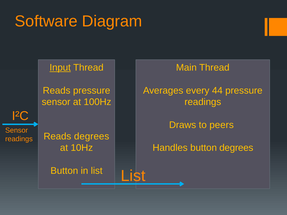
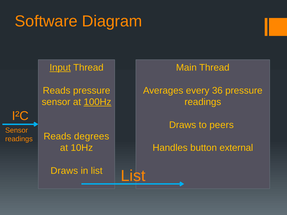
44: 44 -> 36 (217, 91)
100Hz underline: none -> present (98, 102)
button degrees: degrees -> external (236, 148)
Button: Button -> Draws (64, 171)
